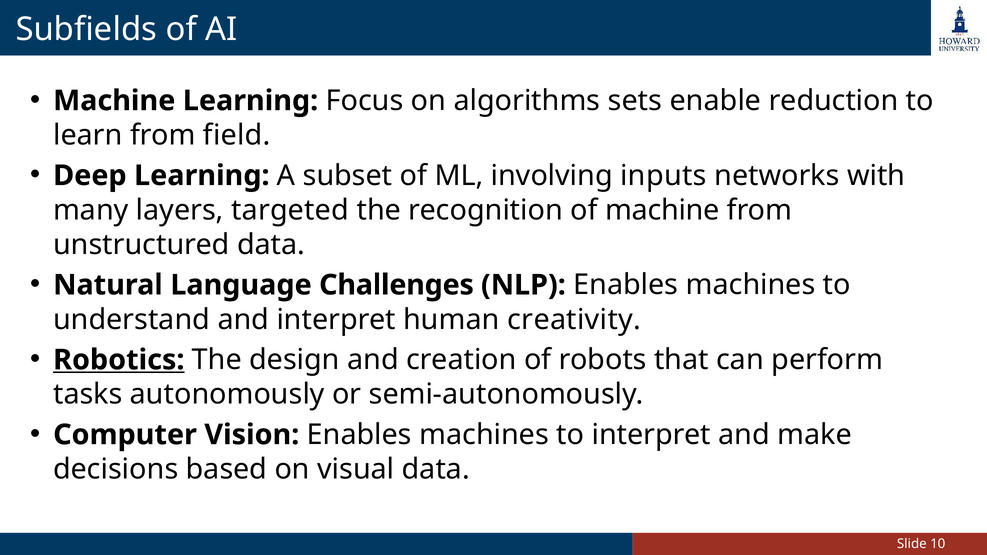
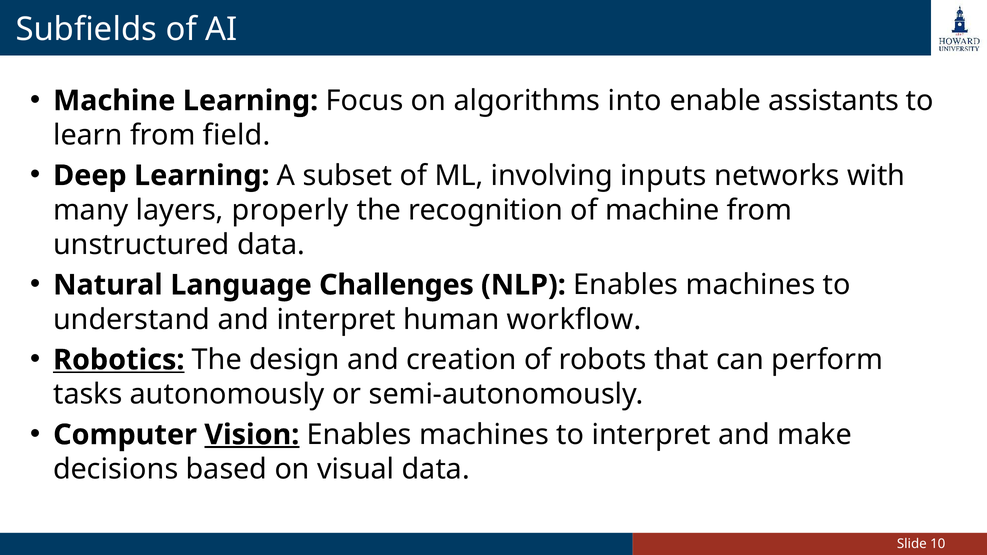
sets: sets -> into (635, 101)
reduction: reduction -> assistants (834, 101)
targeted: targeted -> properly (290, 210)
creativity: creativity -> workflow (574, 320)
Vision underline: none -> present (252, 435)
